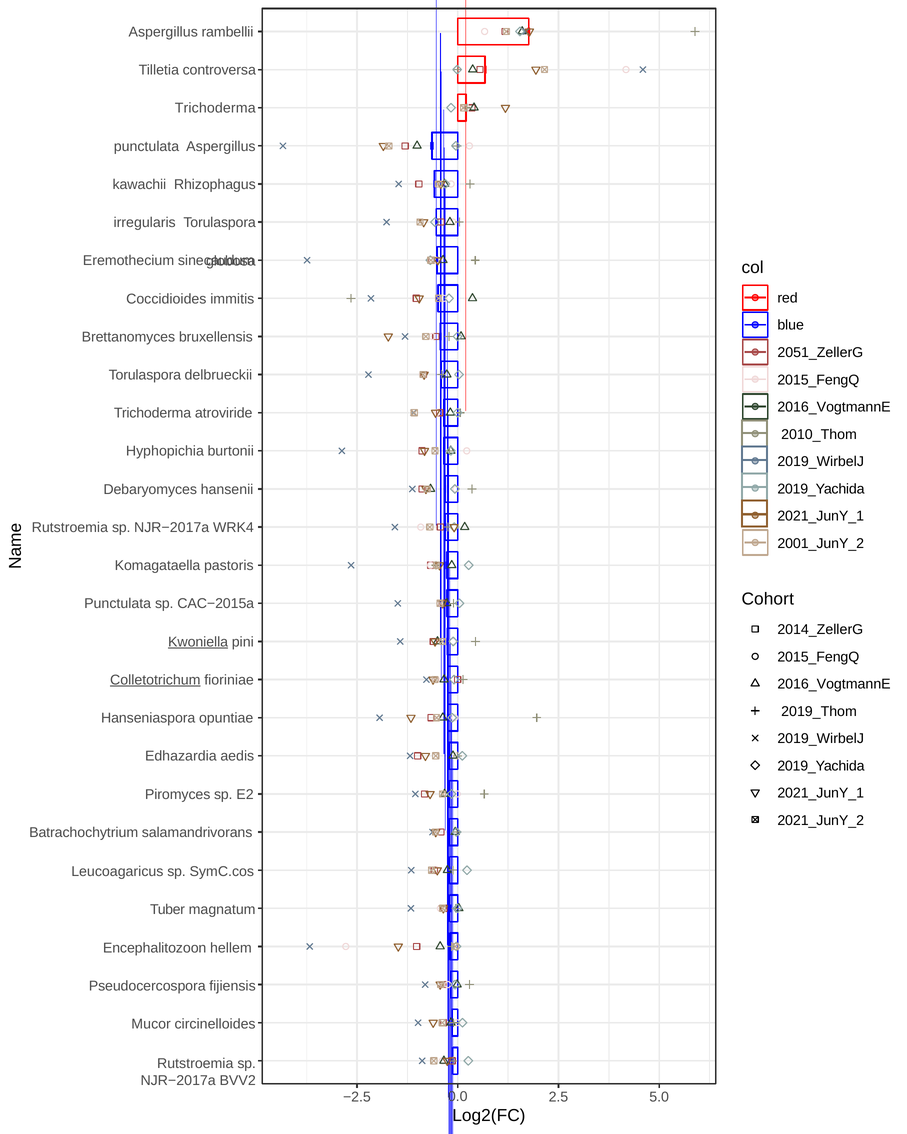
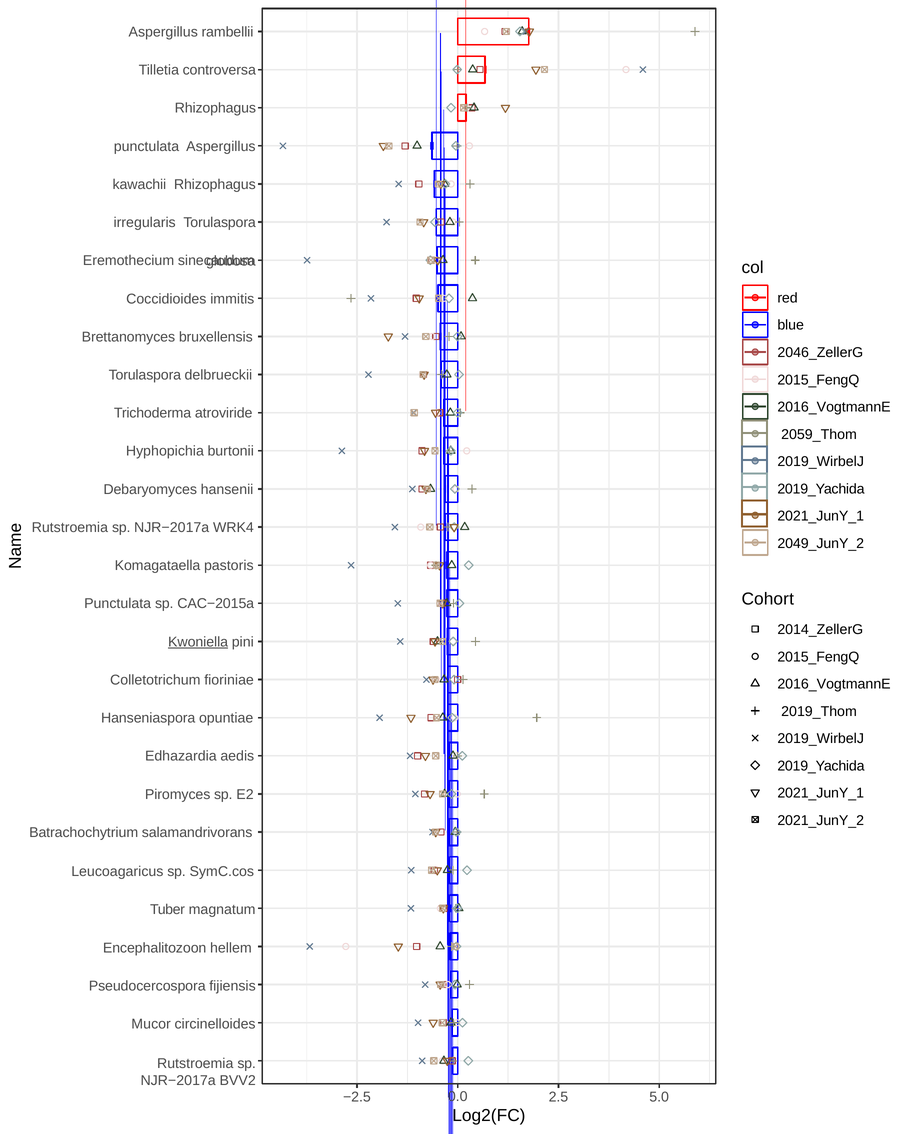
Trichoderma: Trichoderma -> Rhizophagus (215, 108)
2051_ZellerG: 2051_ZellerG -> 2046_ZellerG (820, 352)
2010_Thom: 2010_Thom -> 2059_Thom (819, 434)
2001_JunY_2: 2001_JunY_2 -> 2049_JunY_2 (821, 543)
Colletotrichum underline: present -> none (155, 680)
